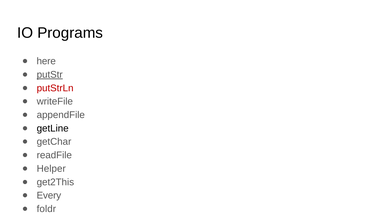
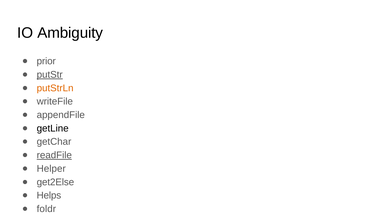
Programs: Programs -> Ambiguity (70, 33)
here: here -> prior (46, 61)
putStrLn colour: red -> orange (55, 88)
readFile underline: none -> present (54, 155)
get2This: get2This -> get2Else (55, 182)
Every: Every -> Helps (49, 196)
